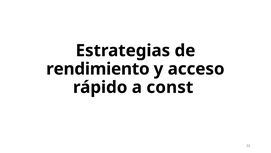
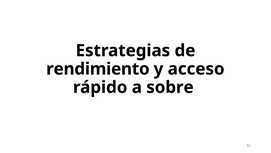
const: const -> sobre (170, 87)
